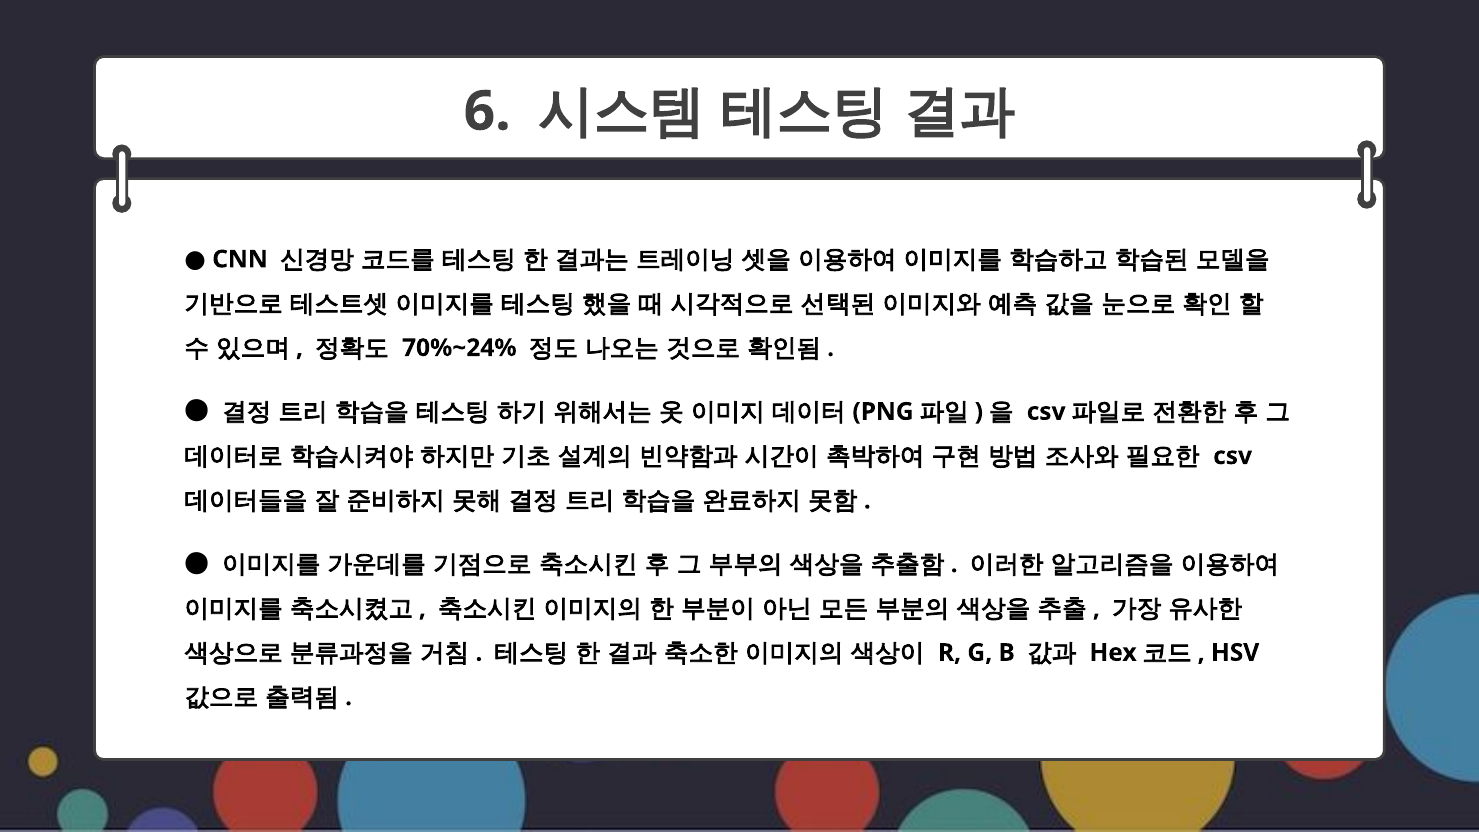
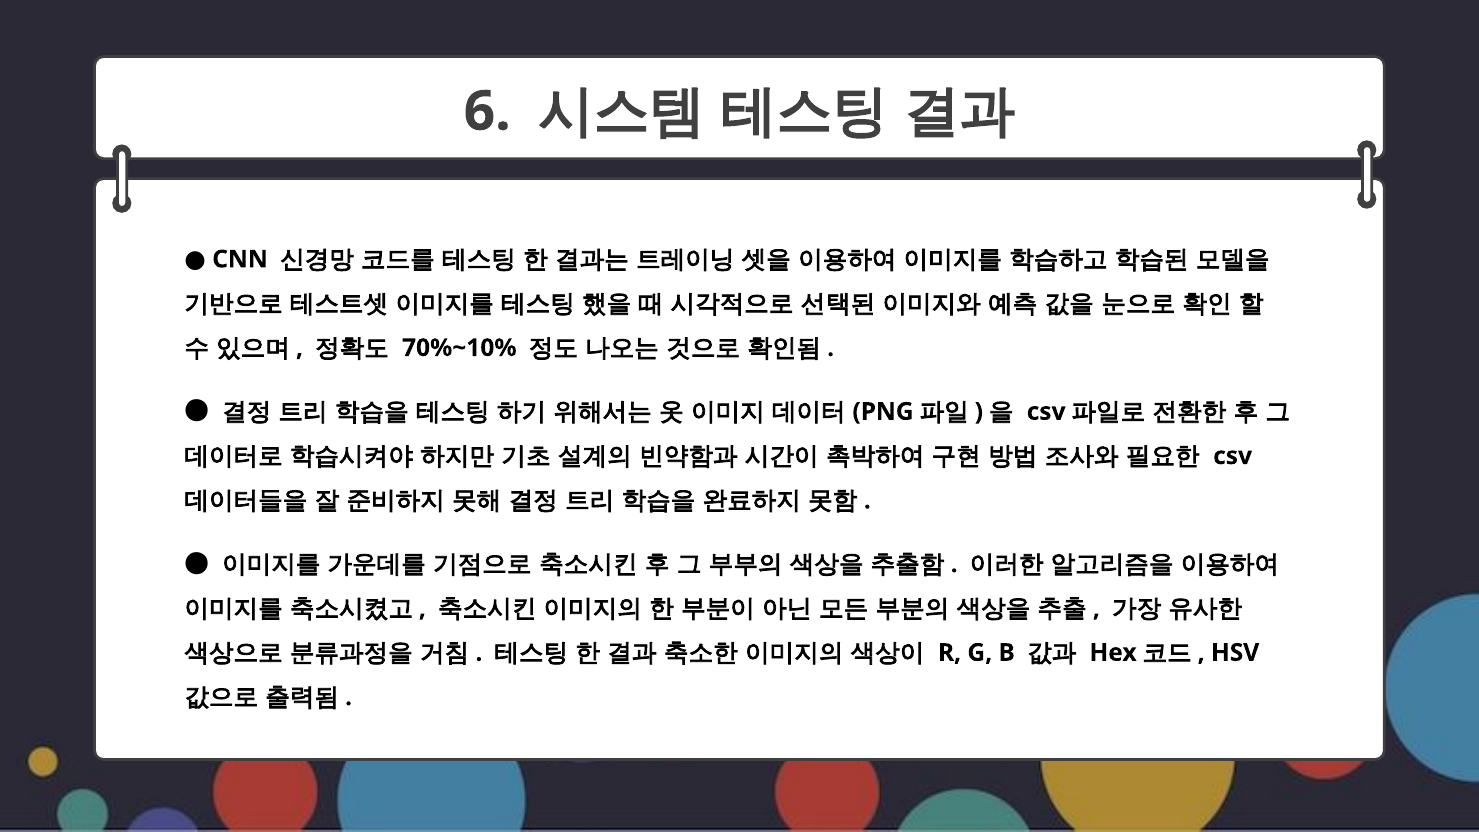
70%~24%: 70%~24% -> 70%~10% (459, 348)
